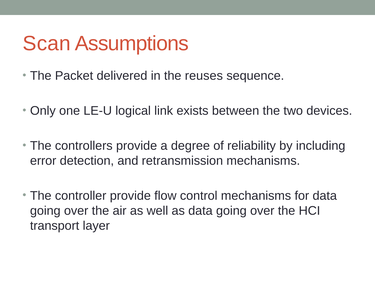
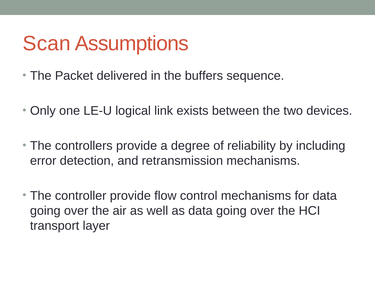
reuses: reuses -> buffers (204, 76)
